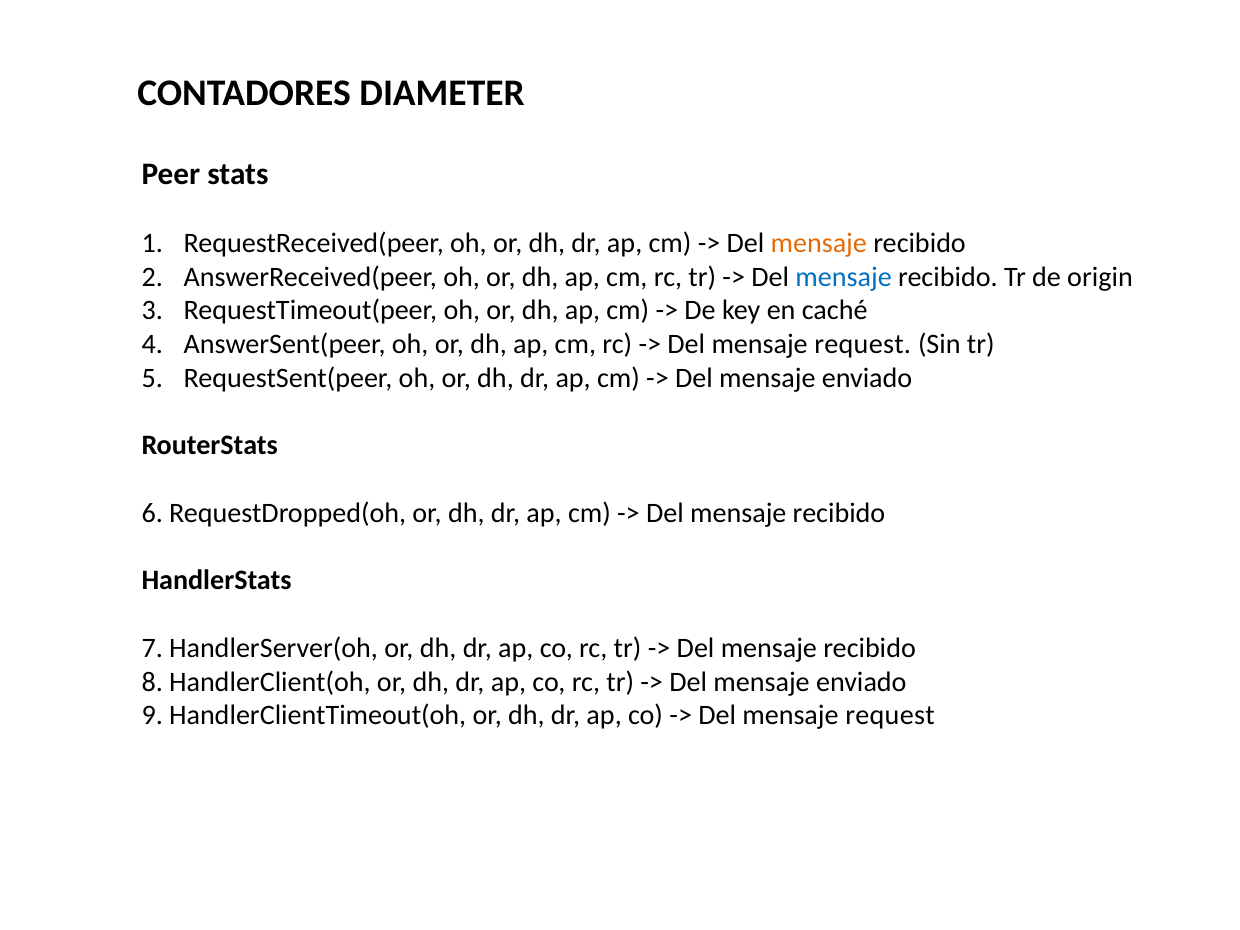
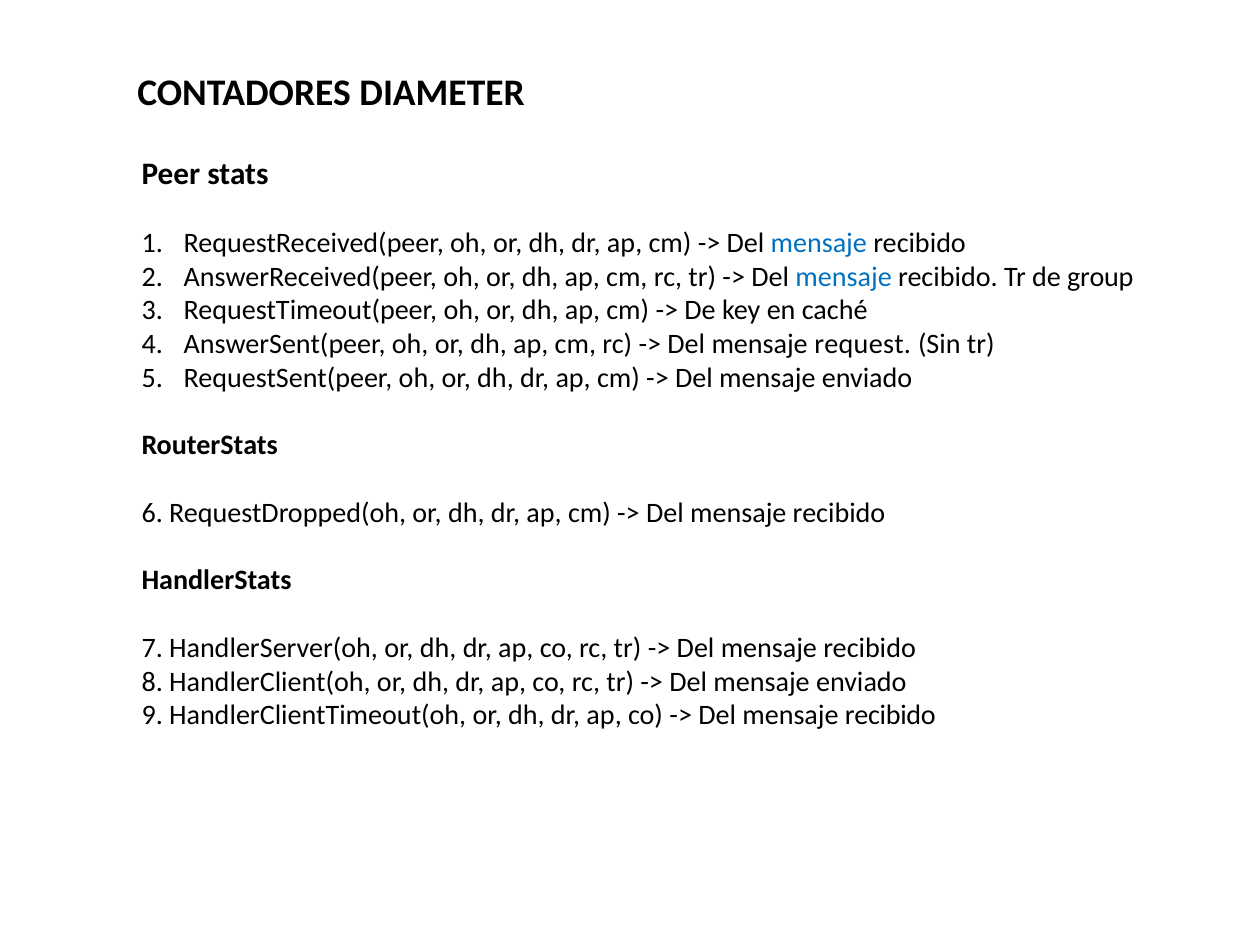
mensaje colour: orange -> blue (819, 243)
origin: origin -> group (1100, 277)
request: request -> recibido (890, 715)
